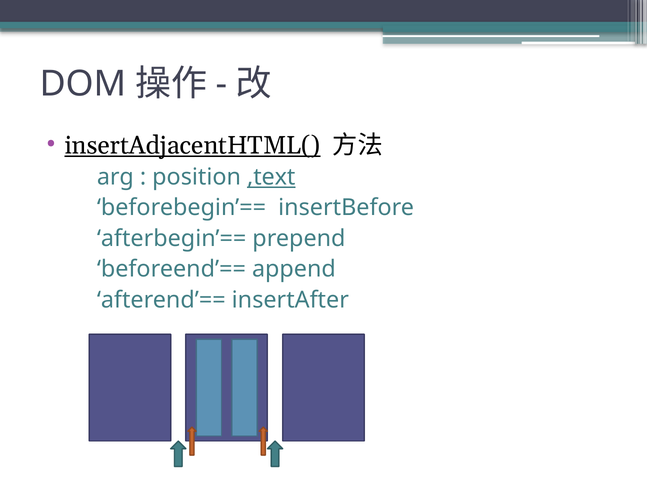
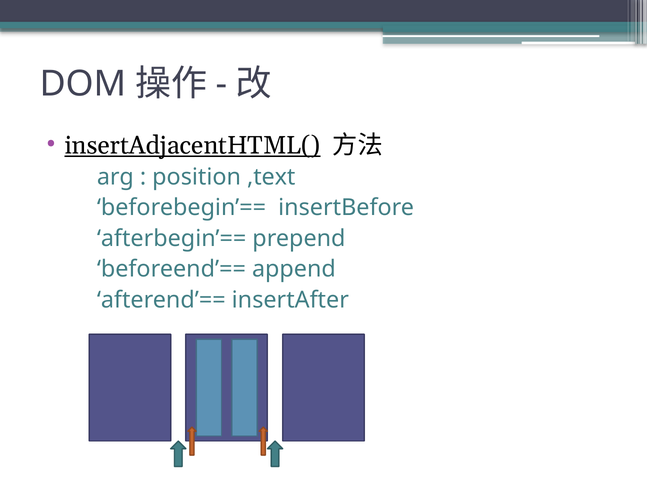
,text underline: present -> none (271, 177)
